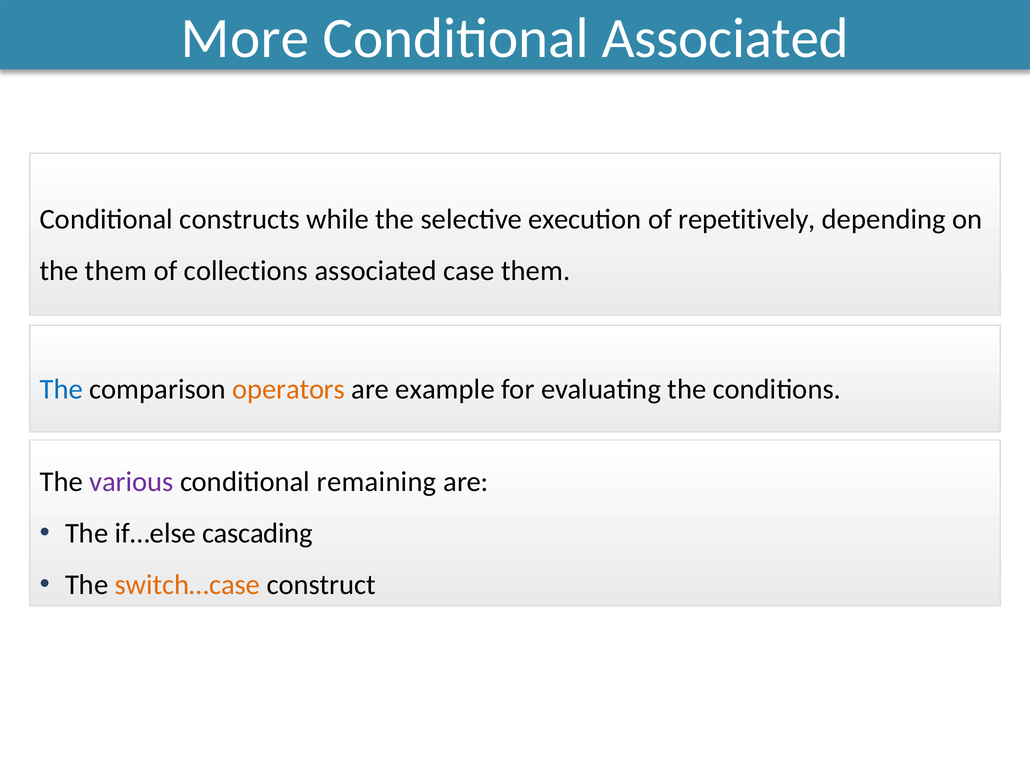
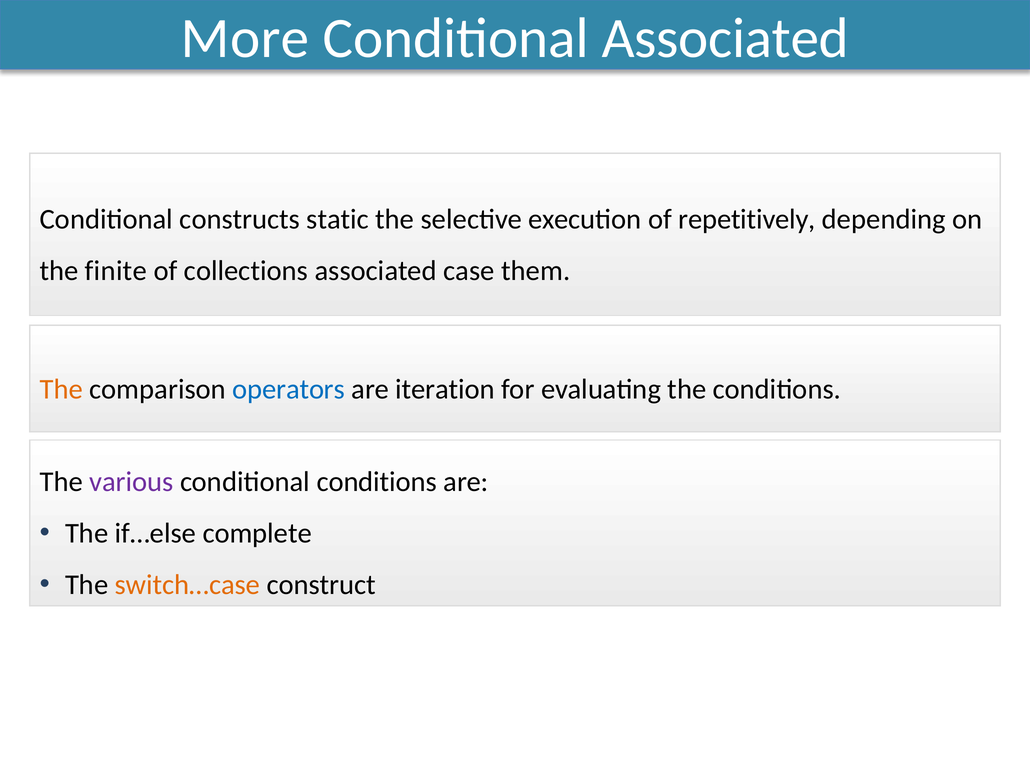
while: while -> static (338, 219)
the them: them -> finite (116, 271)
The colour: blue -> orange (61, 389)
operators colour: orange -> blue (289, 389)
example: example -> iteration (445, 389)
conditional remaining: remaining -> conditions (377, 482)
cascading: cascading -> complete (257, 534)
